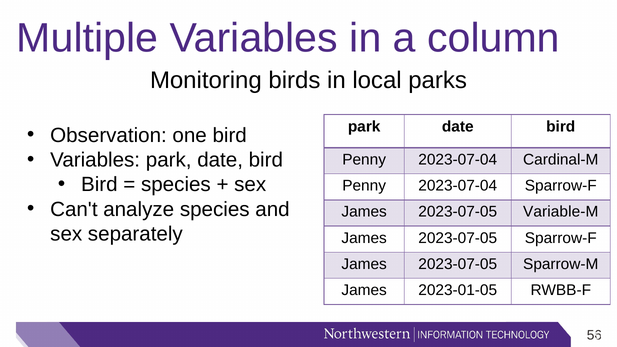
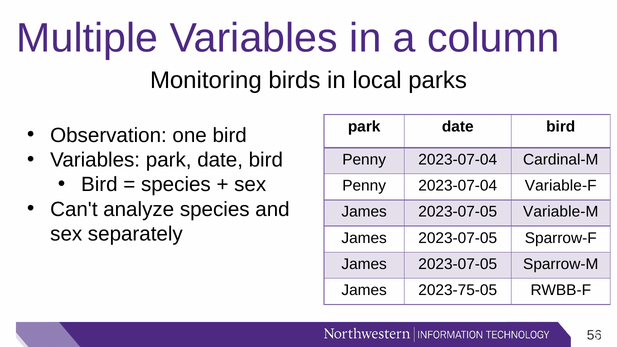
2023-07-04 Sparrow-F: Sparrow-F -> Variable-F (561, 186)
2023-01-05: 2023-01-05 -> 2023-75-05 (458, 290)
